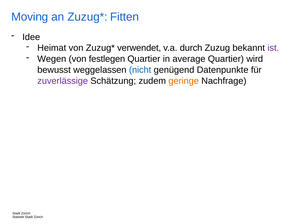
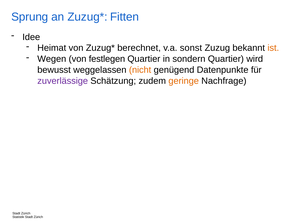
Moving: Moving -> Sprung (30, 17)
verwendet: verwendet -> berechnet (139, 48)
durch: durch -> sonst (191, 48)
ist colour: purple -> orange (273, 48)
average: average -> sondern (189, 59)
nicht colour: blue -> orange (140, 70)
